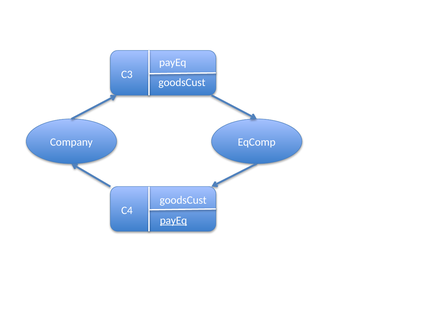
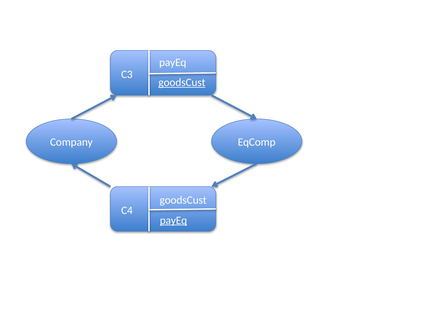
goodsCust underline: none -> present (182, 82)
